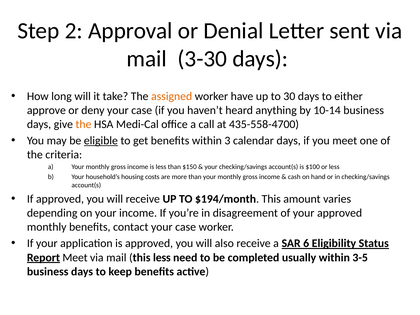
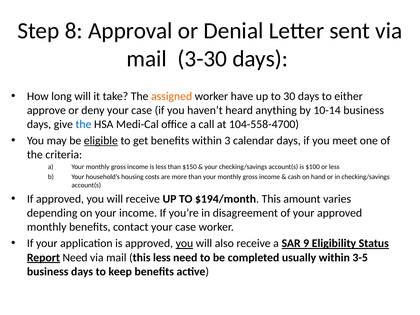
2: 2 -> 8 (74, 31)
the colour: orange -> blue (83, 124)
435-558-4700: 435-558-4700 -> 104-558-4700 (264, 124)
you underline: none -> present (184, 243)
6: 6 -> 9 (306, 243)
Report Meet: Meet -> Need (75, 257)
